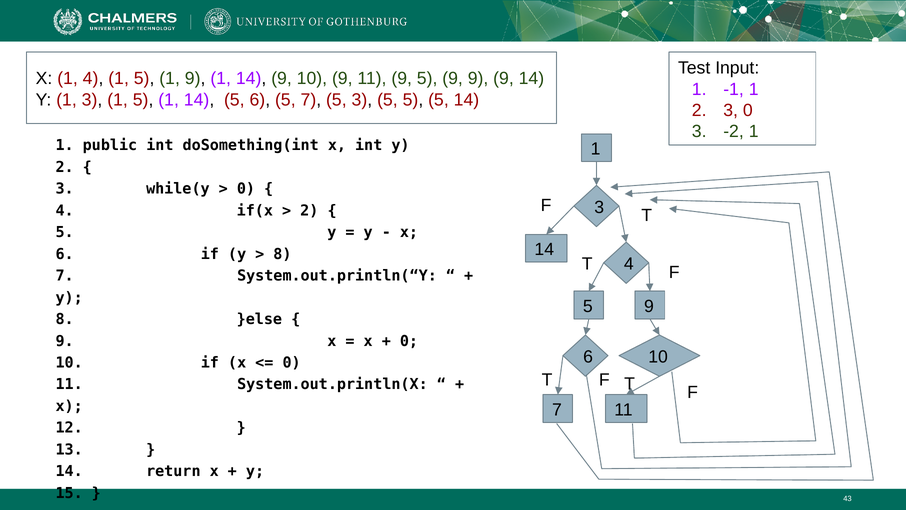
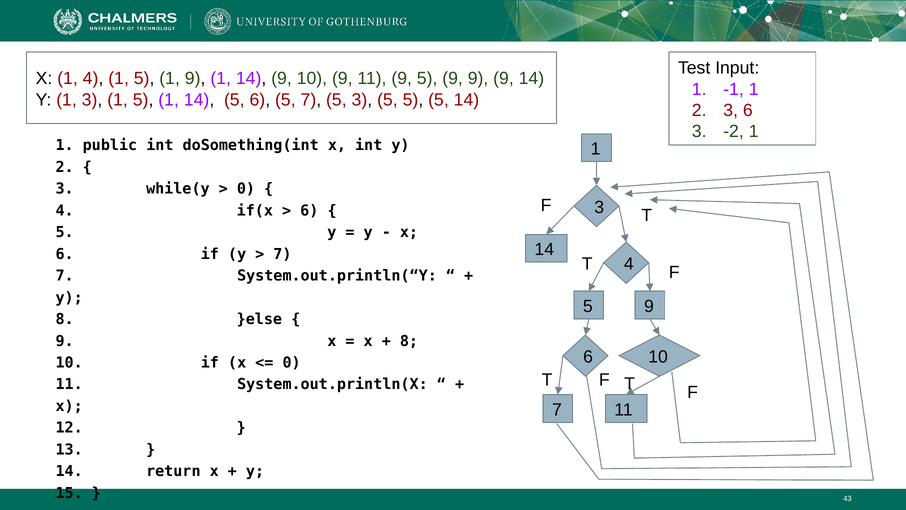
3 0: 0 -> 6 (748, 110)
2: 2 -> 6 (309, 210)
8: 8 -> 7 (282, 254)
0: 0 -> 8 (409, 341)
